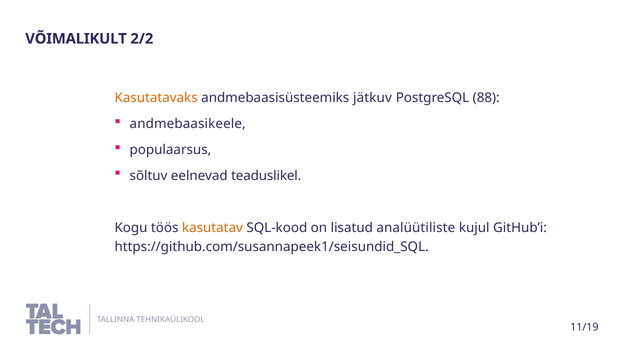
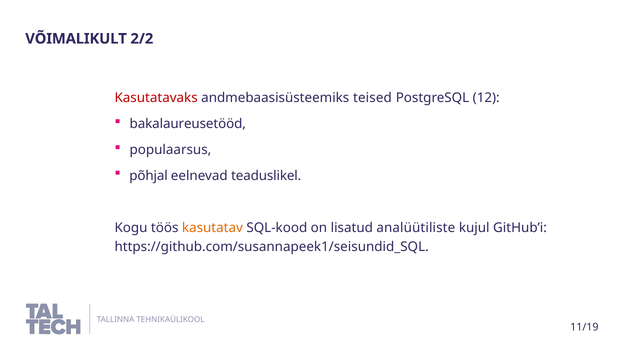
Kasutatavaks colour: orange -> red (156, 98)
jätkuv: jätkuv -> teised (372, 98)
88: 88 -> 12 (486, 98)
andmebaasikeele: andmebaasikeele -> bakalaureusetööd (188, 124)
sõltuv: sõltuv -> põhjal (149, 176)
